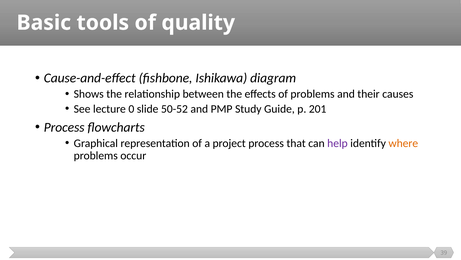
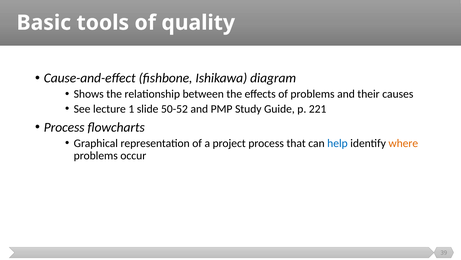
0: 0 -> 1 (131, 109)
201: 201 -> 221 (318, 109)
help colour: purple -> blue (337, 143)
